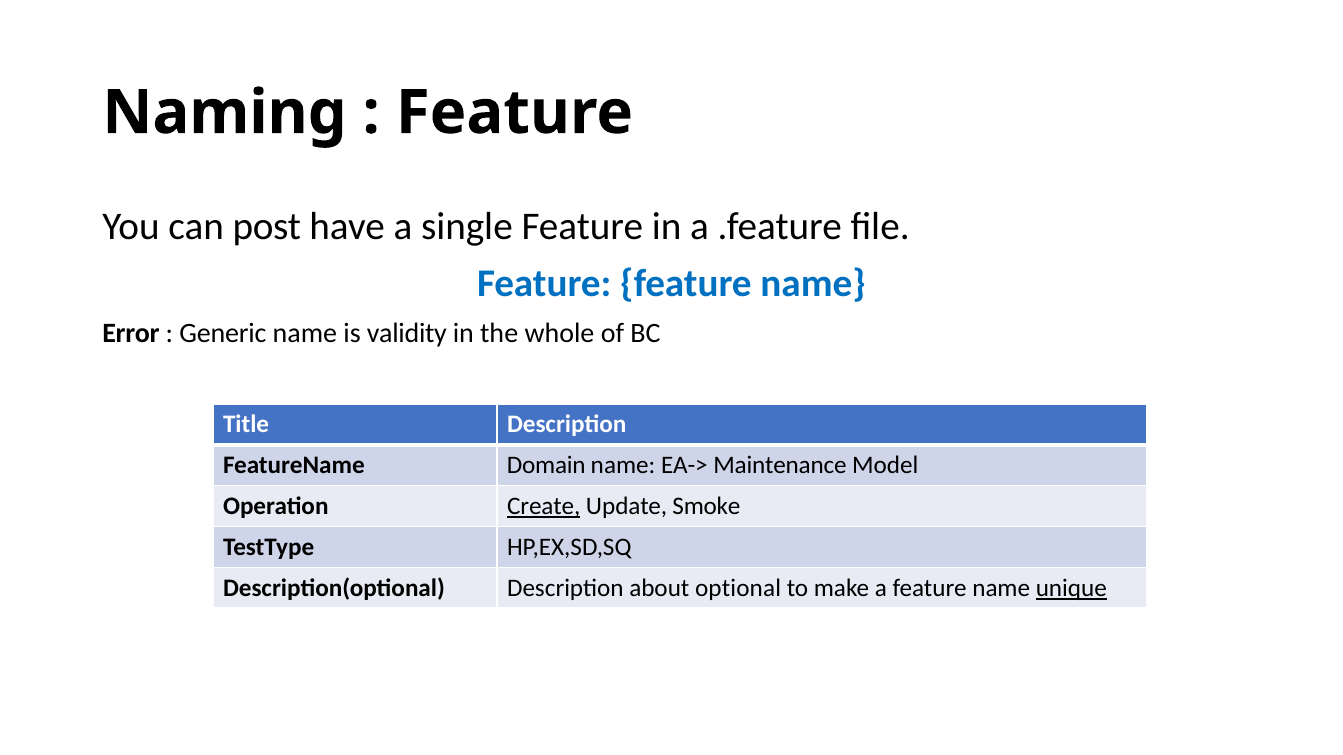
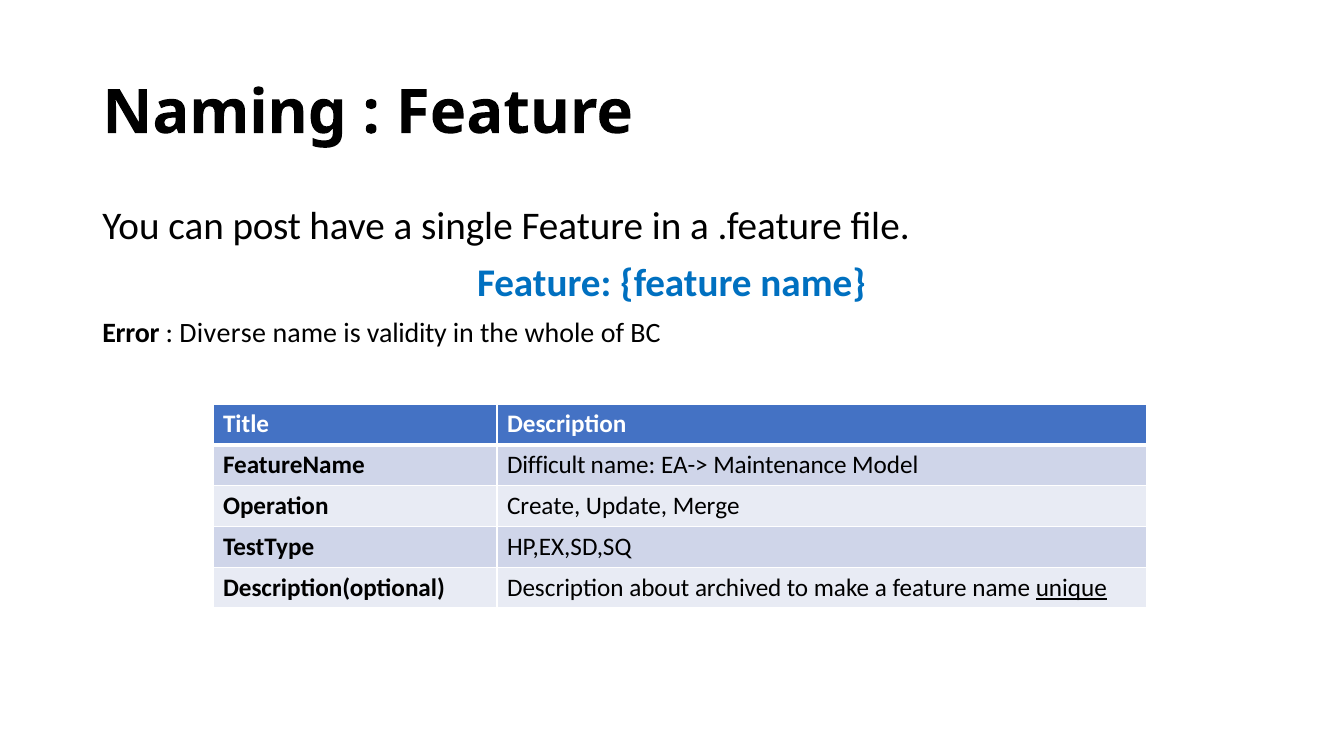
Generic: Generic -> Diverse (223, 334)
Domain: Domain -> Difficult (546, 466)
Create underline: present -> none (544, 507)
Smoke: Smoke -> Merge (706, 507)
optional: optional -> archived (738, 588)
